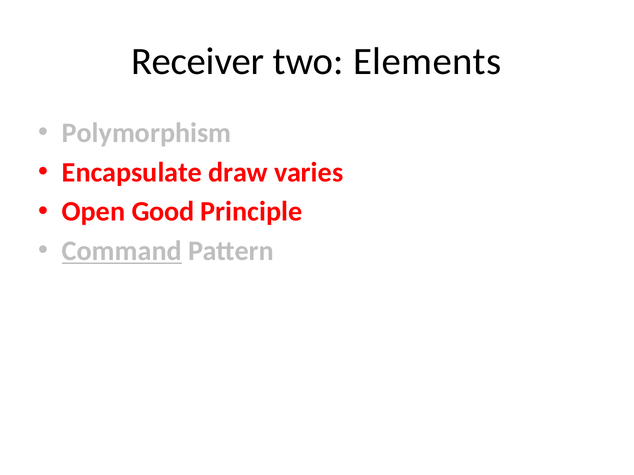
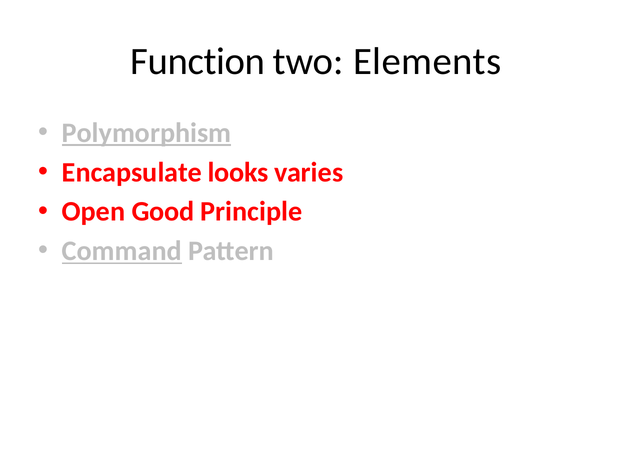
Receiver: Receiver -> Function (198, 61)
Polymorphism underline: none -> present (146, 133)
draw: draw -> looks (238, 172)
